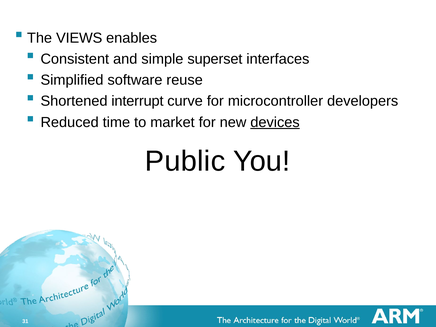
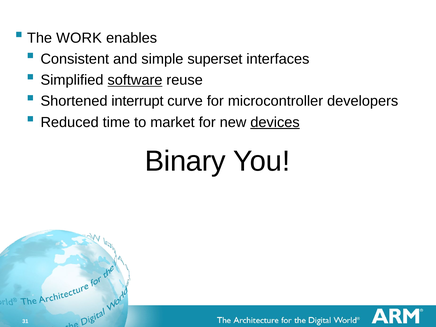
VIEWS: VIEWS -> WORK (79, 38)
software underline: none -> present (135, 80)
Public: Public -> Binary (185, 161)
